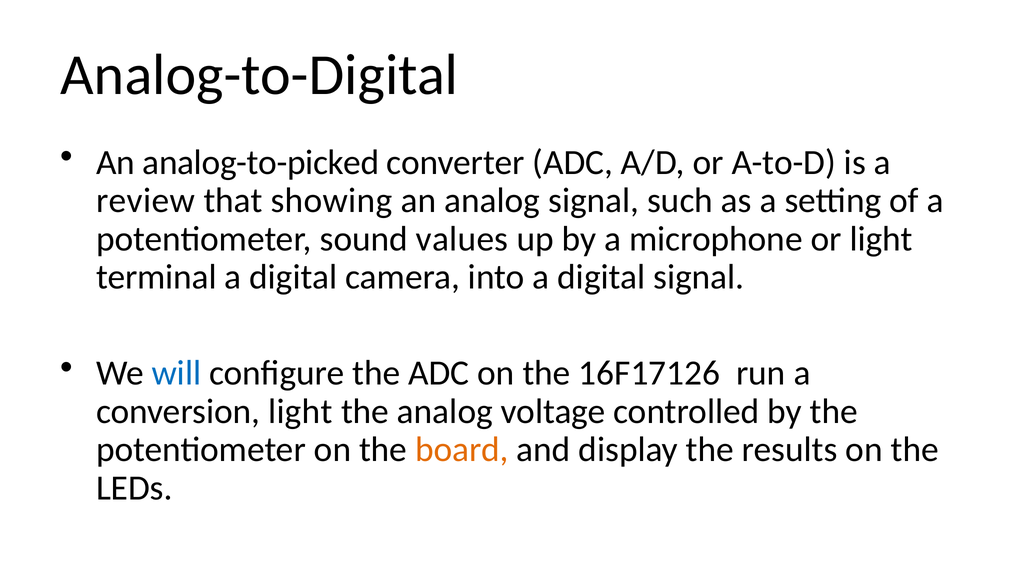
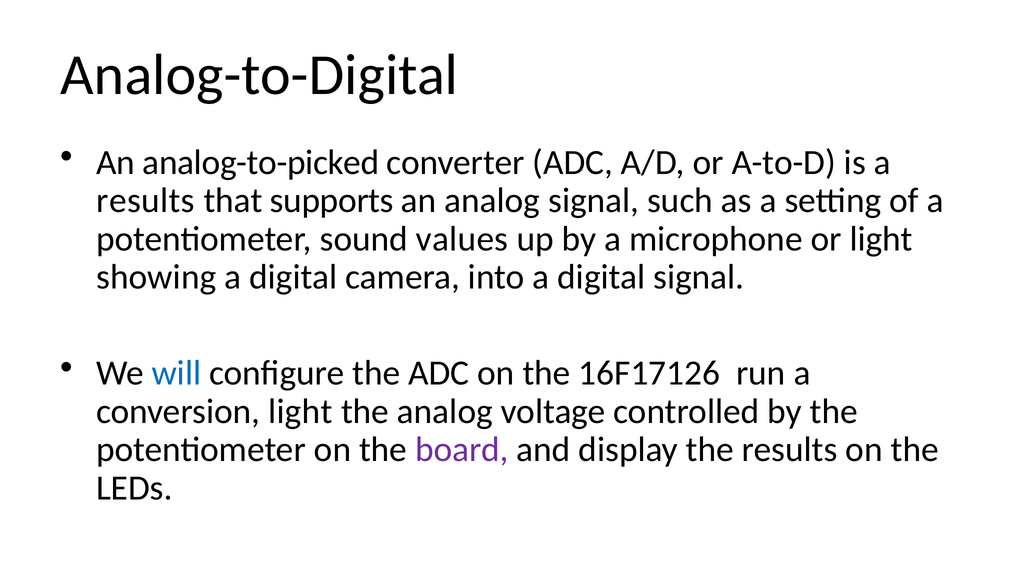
review: review -> results (146, 201)
showing: showing -> supports (332, 201)
terminal: terminal -> showing (156, 277)
board colour: orange -> purple (462, 449)
